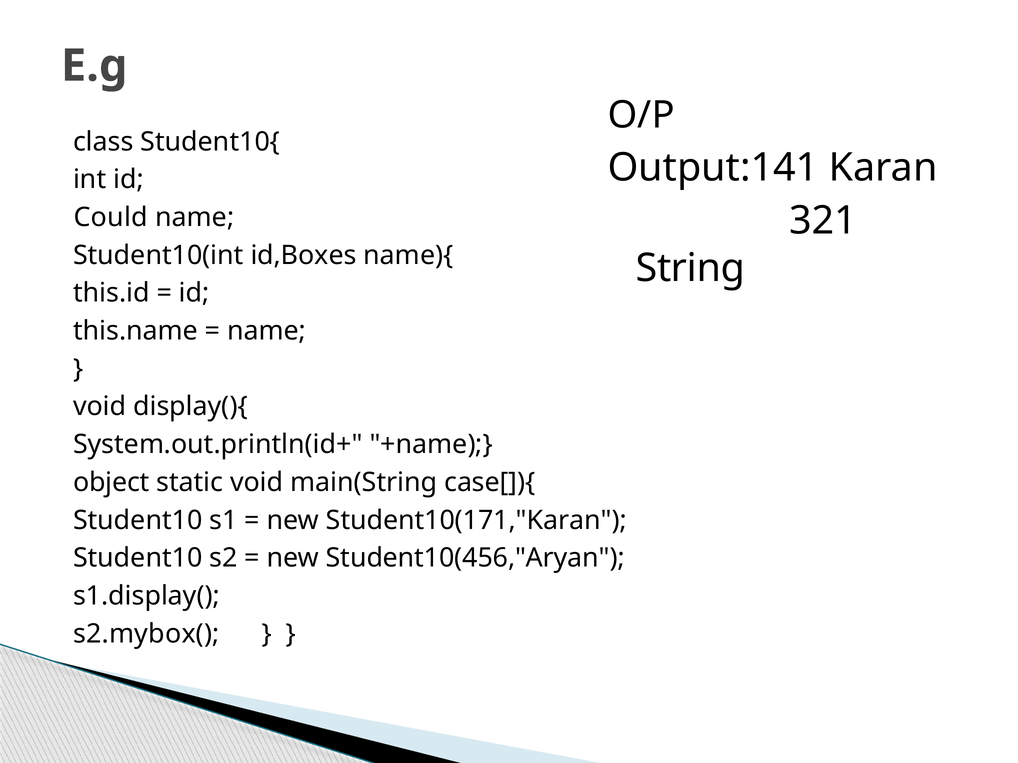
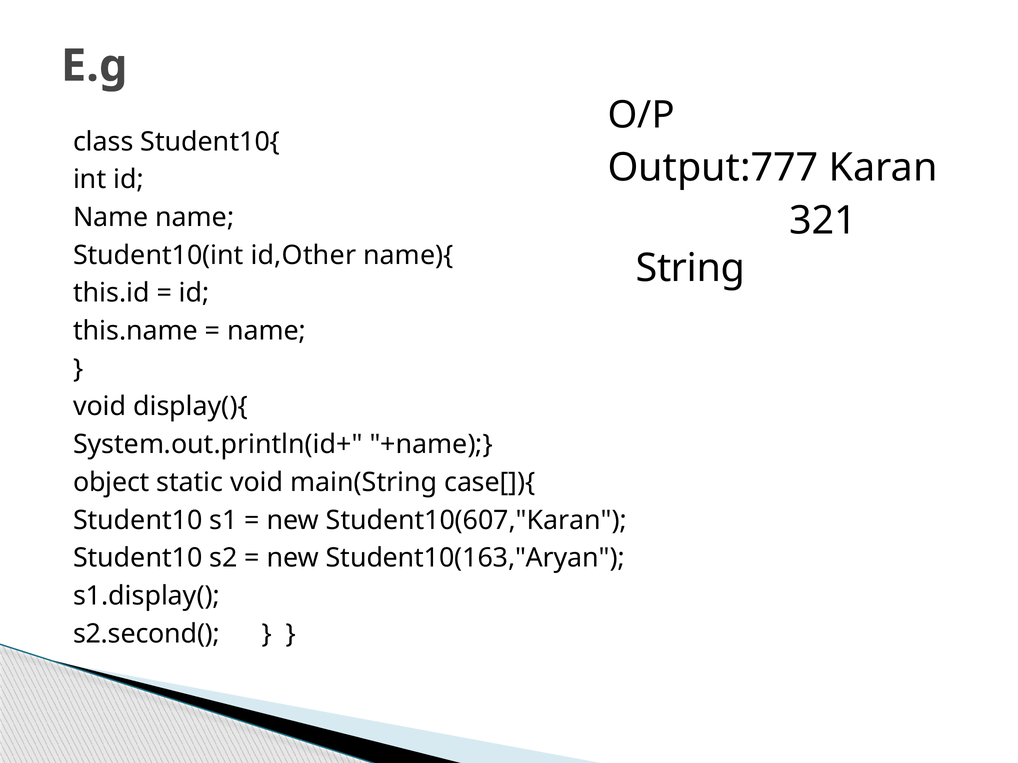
Output:141: Output:141 -> Output:777 (713, 168)
Could: Could -> Name (111, 218)
id,Boxes: id,Boxes -> id,Other (303, 255)
Student10(171,"Karan: Student10(171,"Karan -> Student10(607,"Karan (476, 520)
Student10(456,"Aryan: Student10(456,"Aryan -> Student10(163,"Aryan (475, 558)
s2.mybox(: s2.mybox( -> s2.second( (147, 634)
